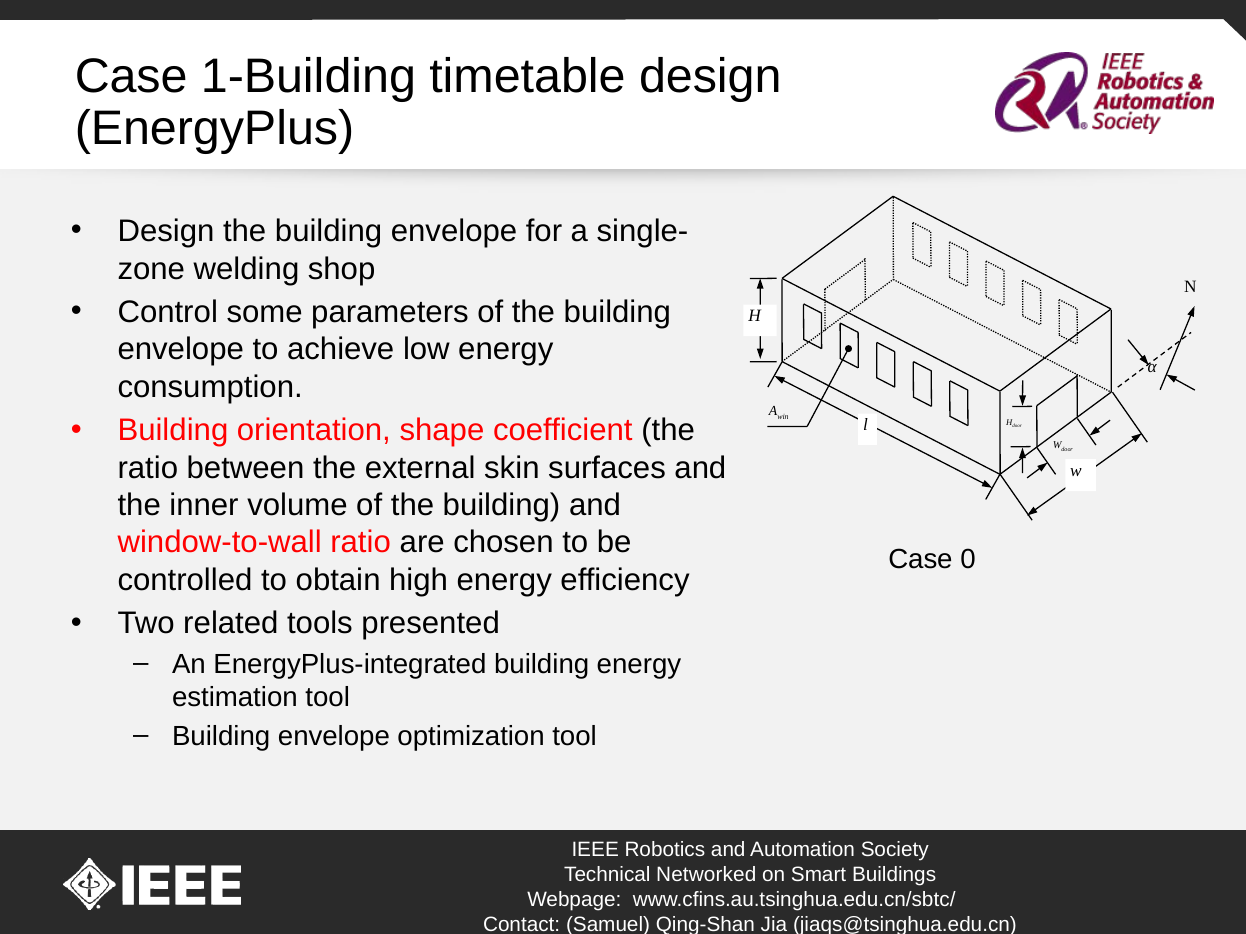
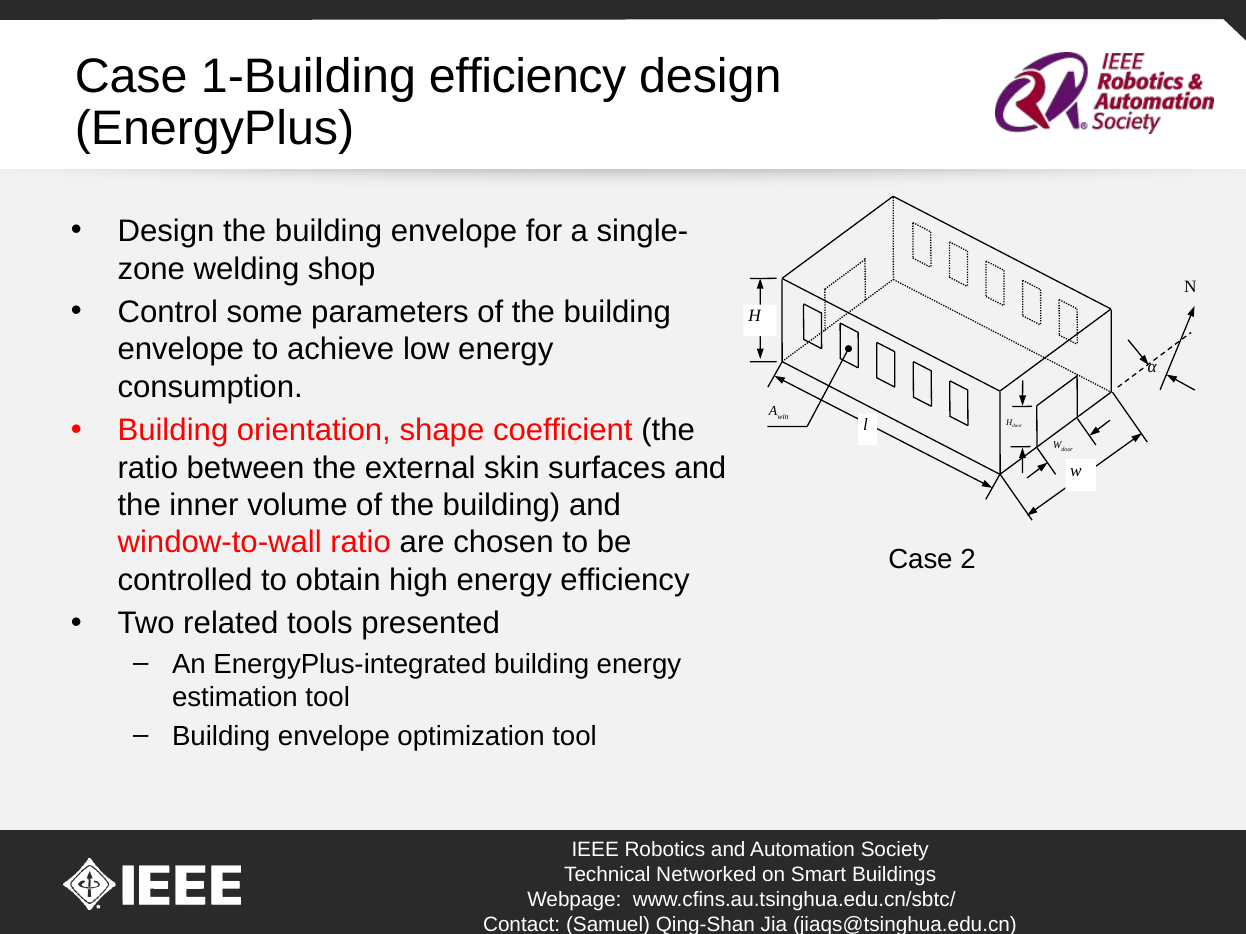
1-Building timetable: timetable -> efficiency (528, 76)
0: 0 -> 2 (968, 560)
